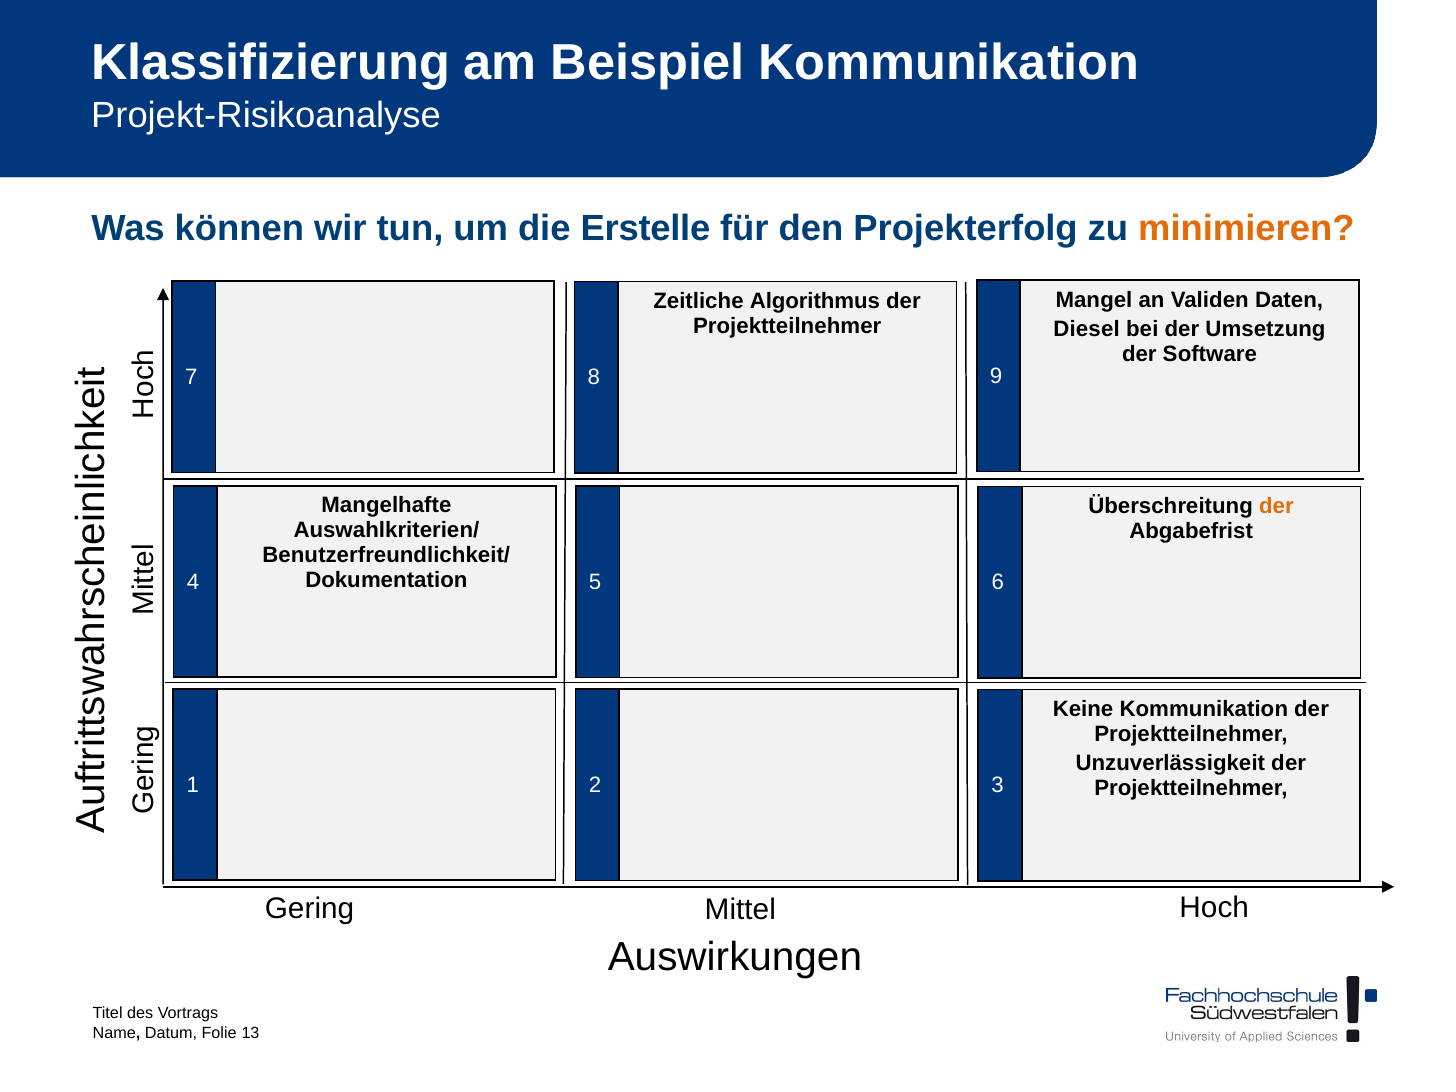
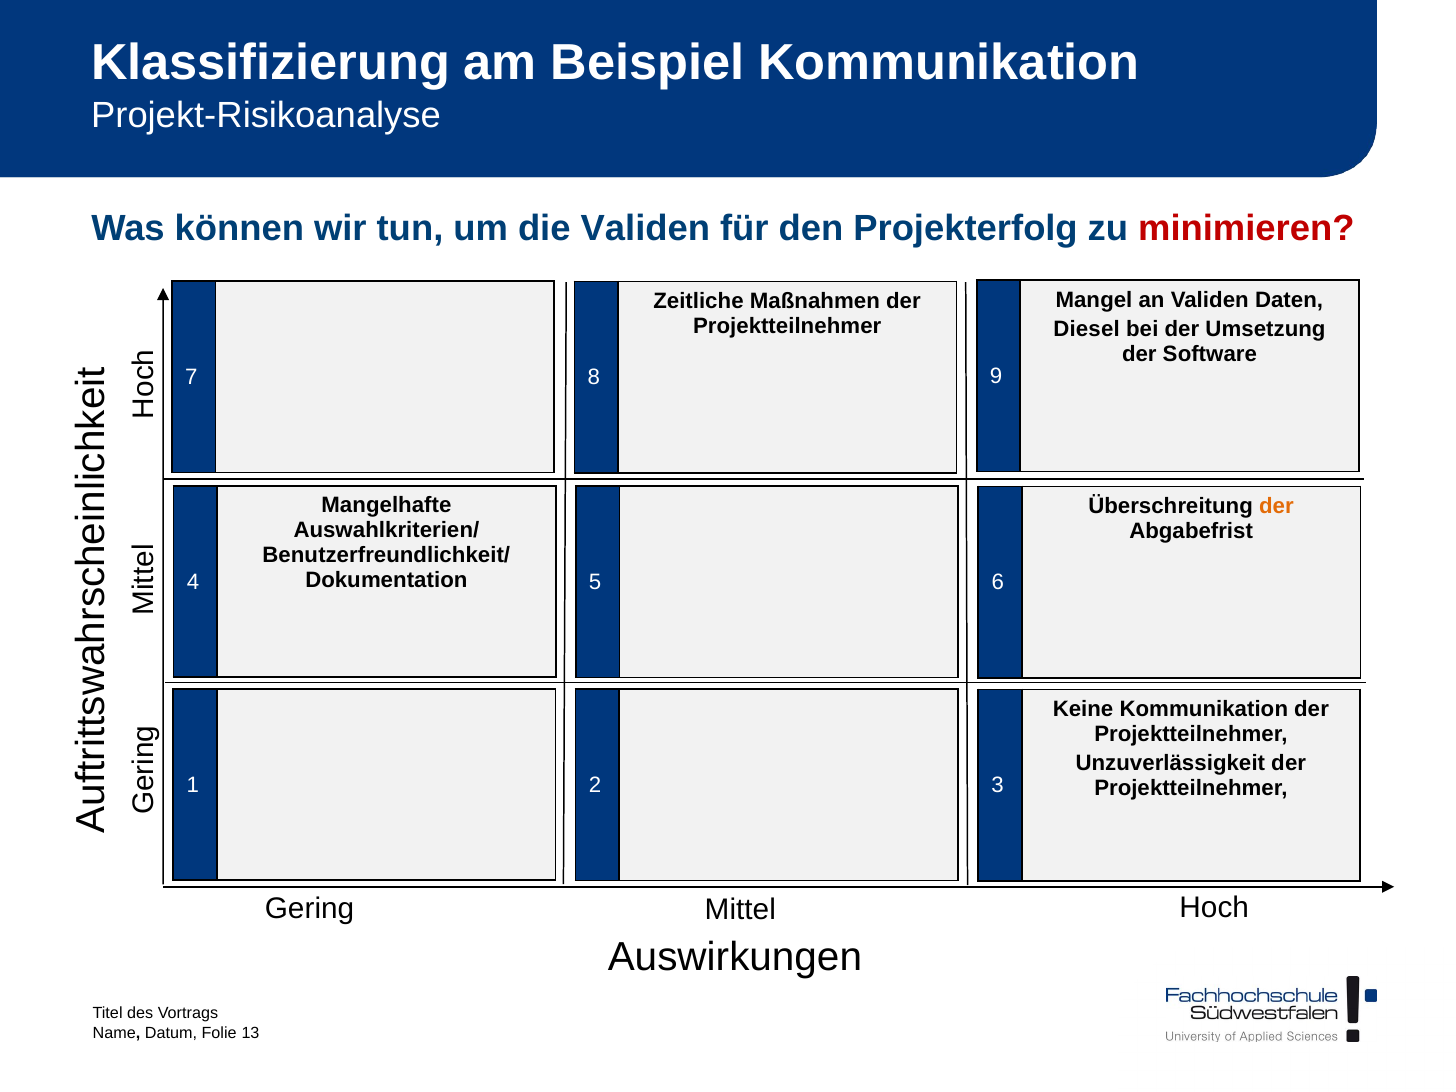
die Erstelle: Erstelle -> Validen (645, 228)
minimieren colour: orange -> red (1246, 228)
Algorithmus: Algorithmus -> Maßnahmen (815, 301)
